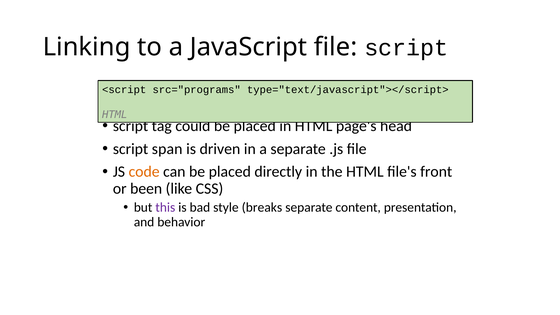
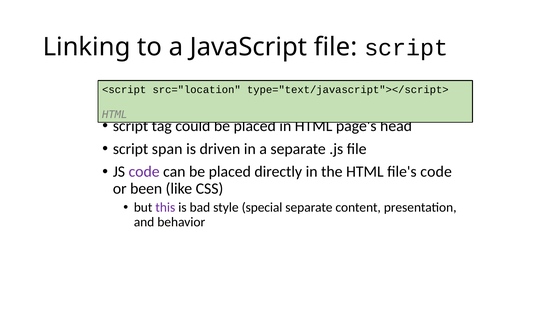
src="programs: src="programs -> src="location (197, 90)
code colour: orange -> purple (144, 172)
file's front: front -> code (436, 172)
breaks: breaks -> special (262, 207)
